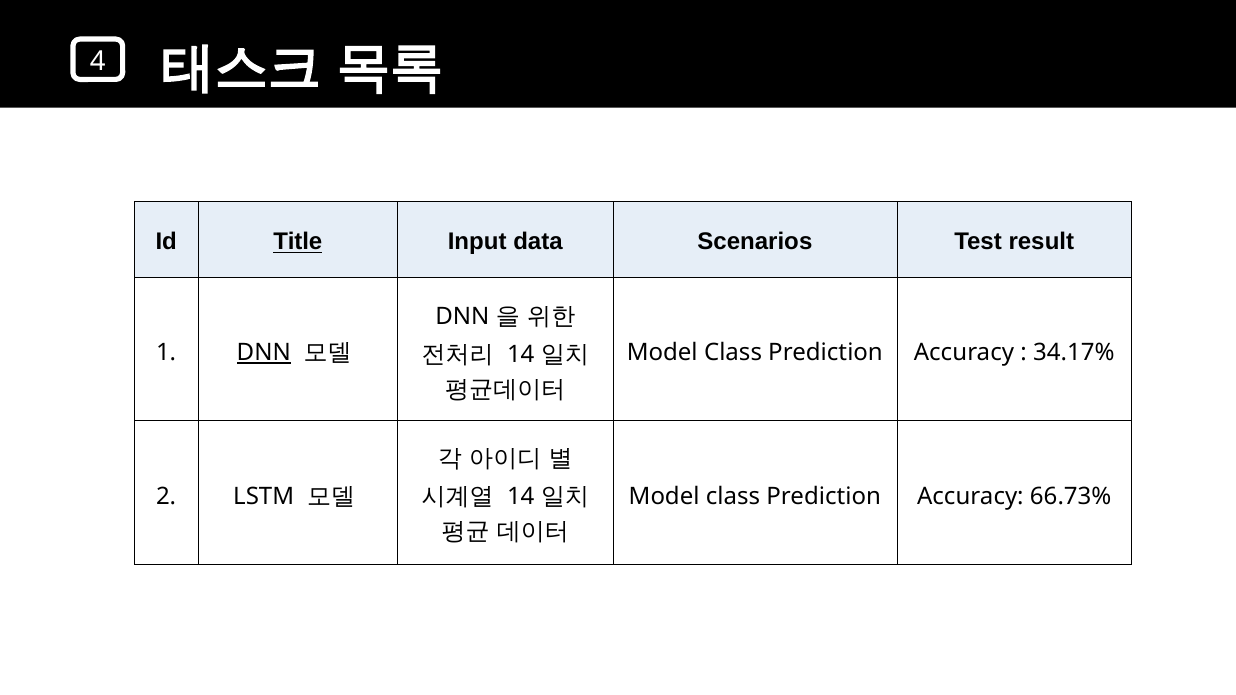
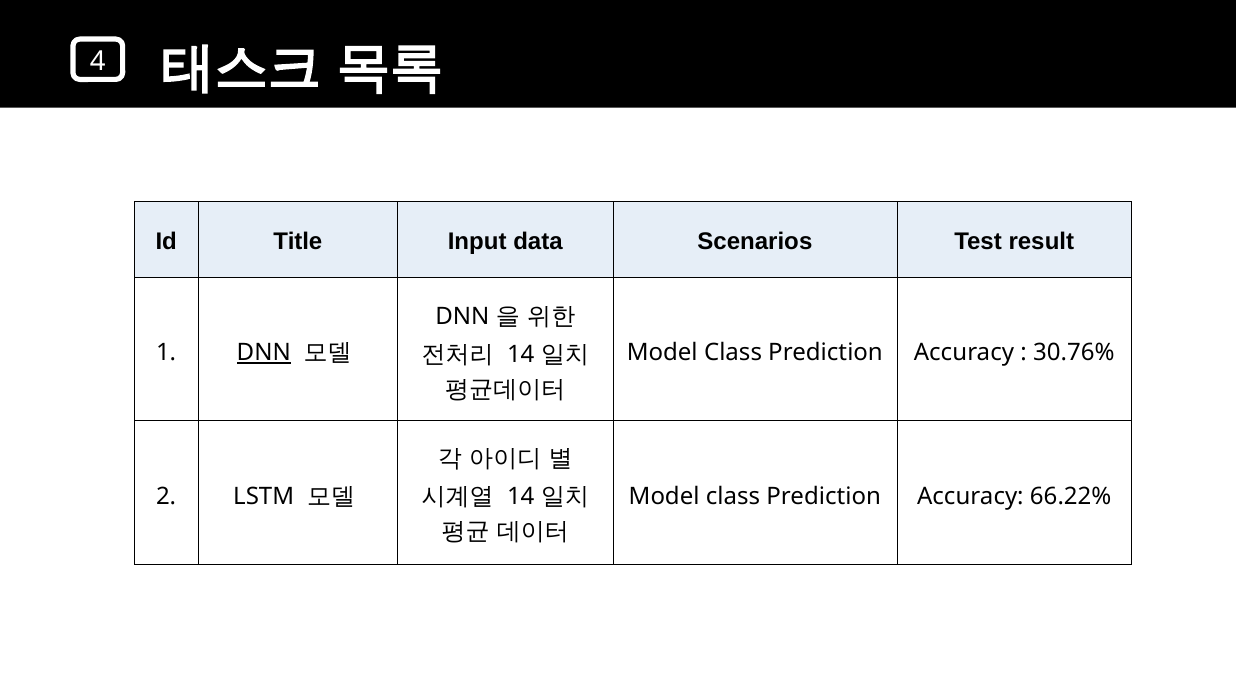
Title underline: present -> none (298, 242)
34.17%: 34.17% -> 30.76% (1074, 353)
66.73%: 66.73% -> 66.22% (1071, 496)
